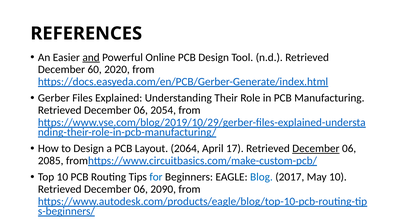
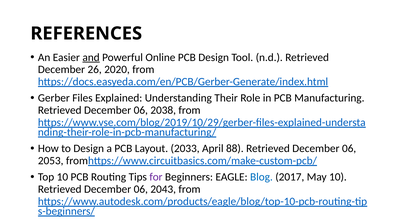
60: 60 -> 26 (95, 70)
2054: 2054 -> 2038 (163, 110)
2064: 2064 -> 2033 (185, 149)
17: 17 -> 88 (235, 149)
December underline: present -> none (316, 149)
2085: 2085 -> 2053 (51, 161)
for colour: blue -> purple (156, 177)
2090: 2090 -> 2043 (163, 190)
